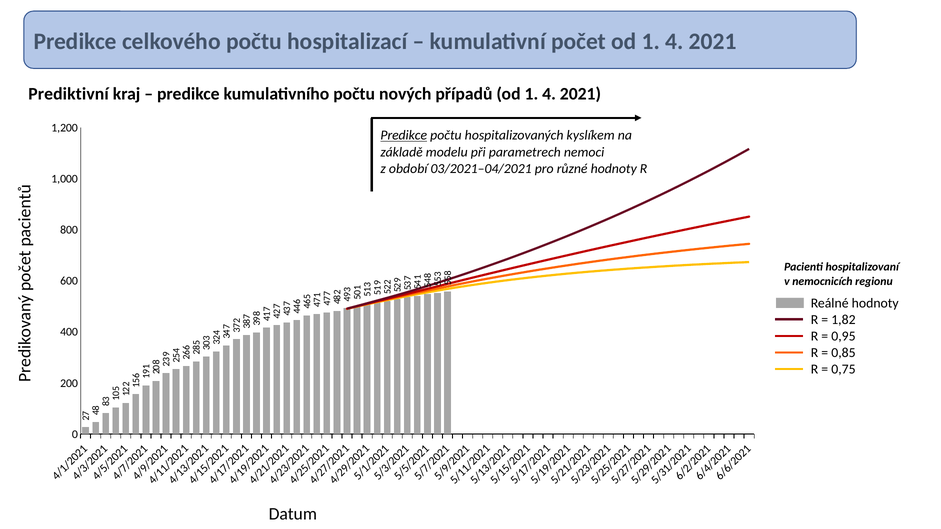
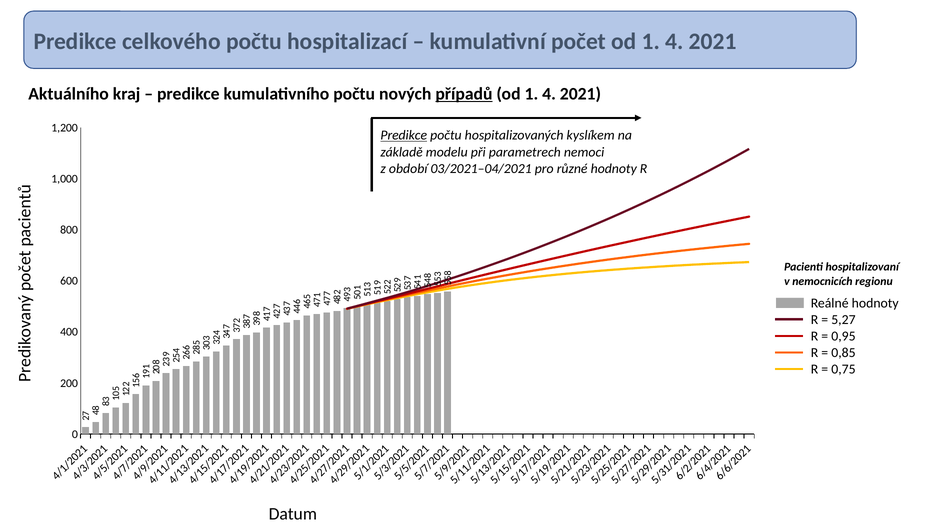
Prediktivní: Prediktivní -> Aktuálního (69, 94)
případů underline: none -> present (464, 94)
1,82: 1,82 -> 5,27 (843, 320)
